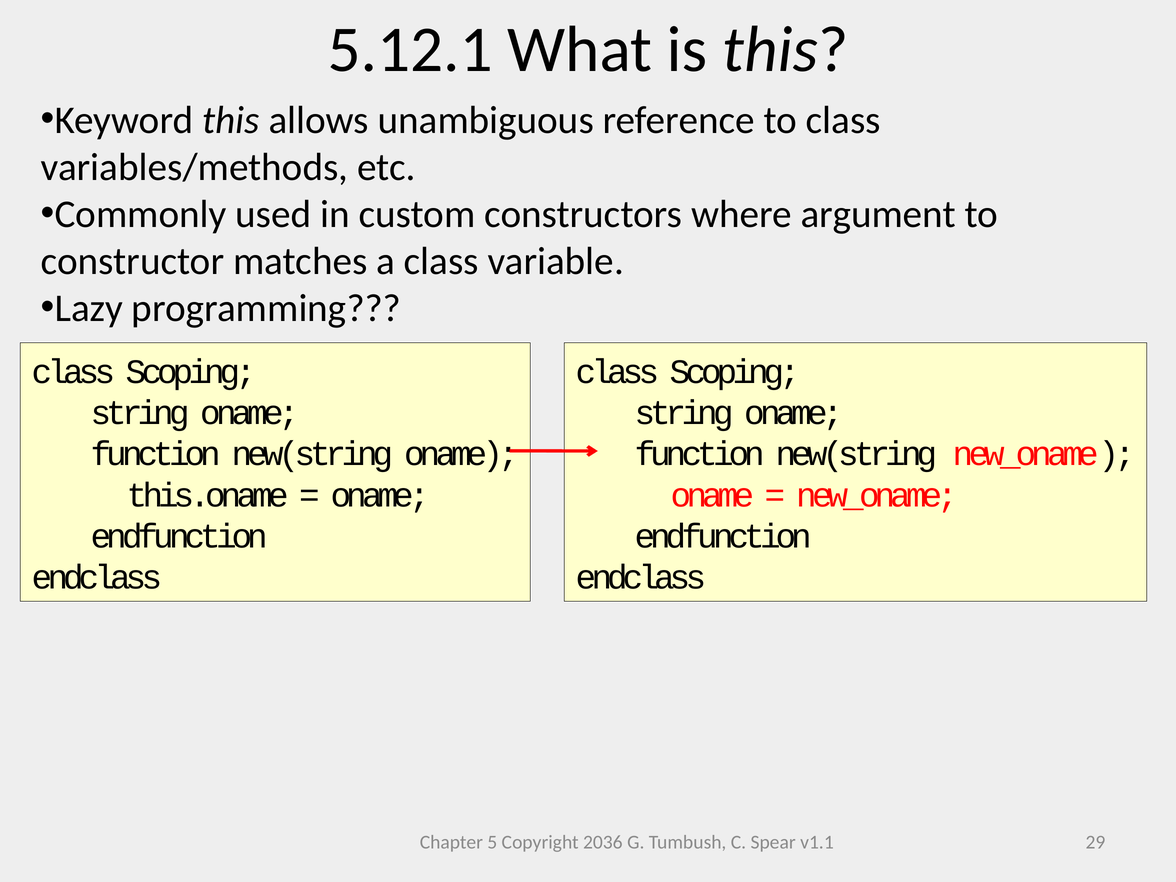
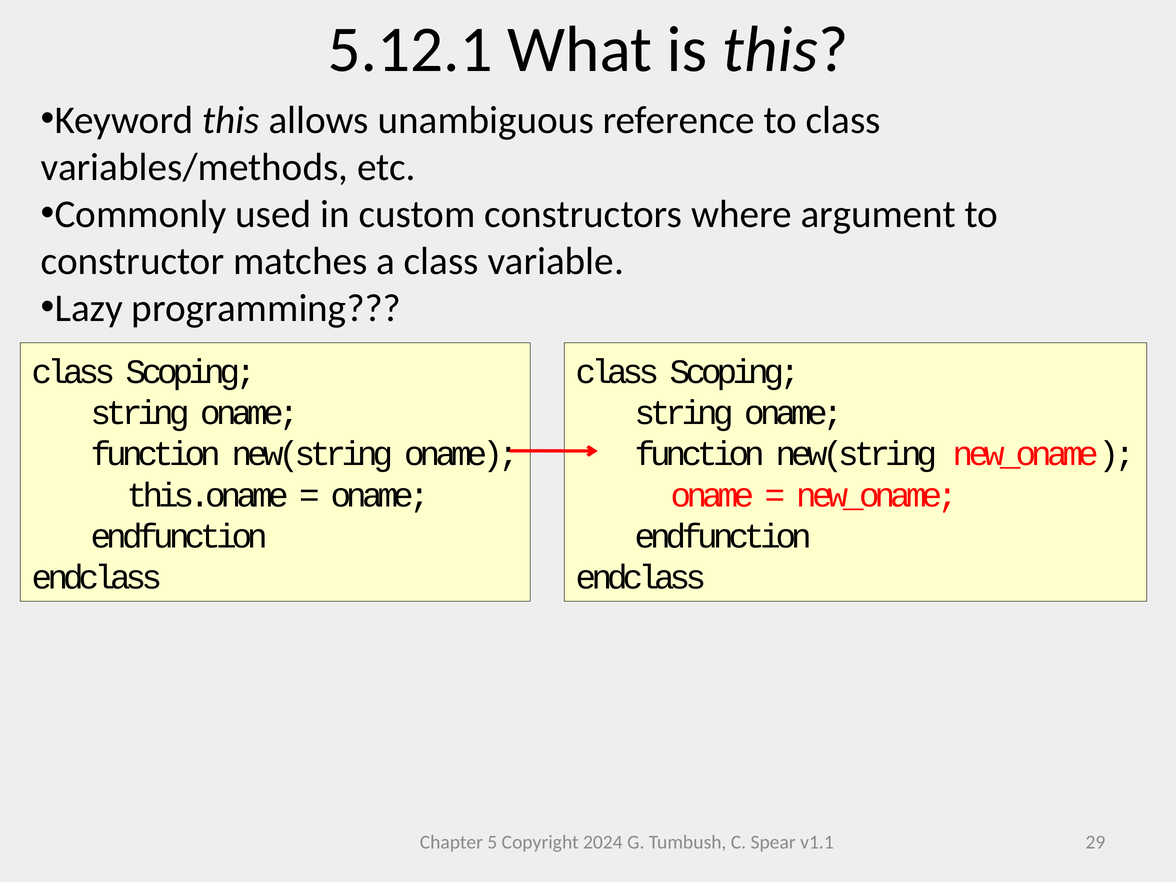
2036: 2036 -> 2024 (603, 842)
